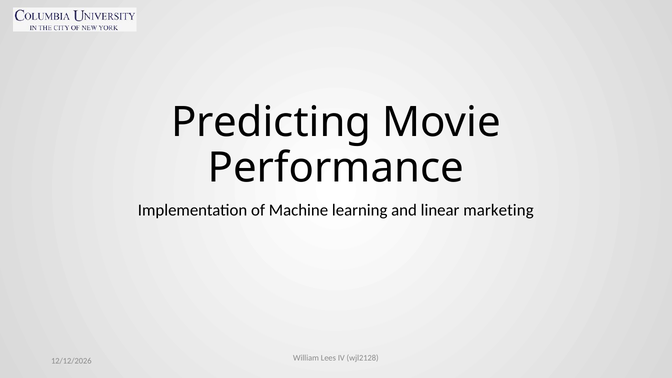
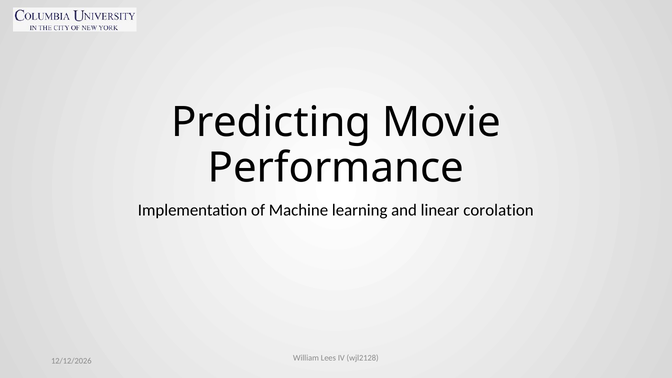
marketing: marketing -> corolation (498, 210)
